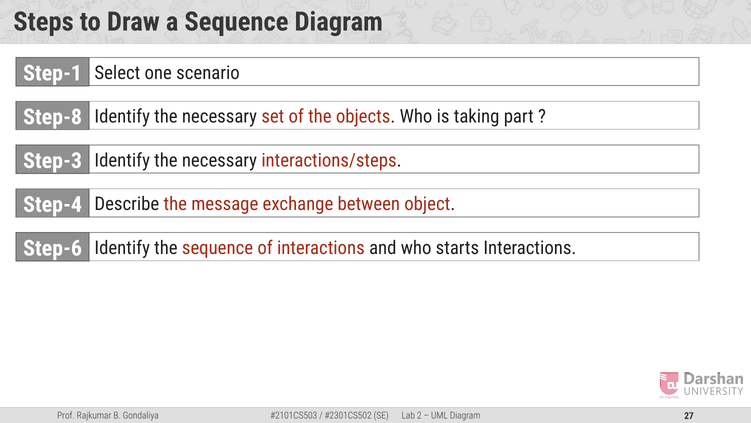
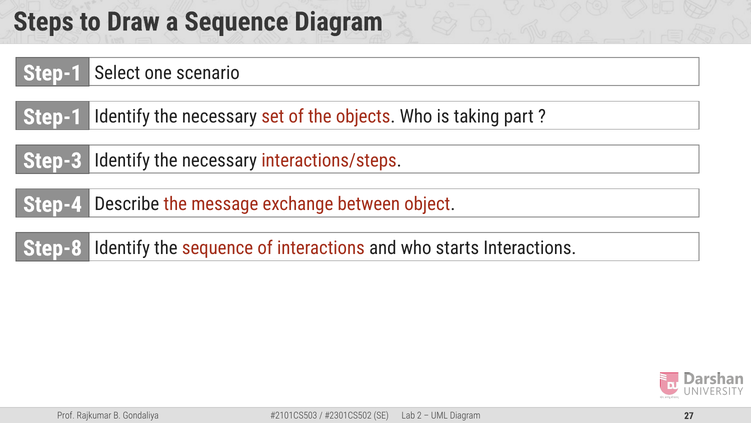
Step-8: Step-8 -> Step-1 (53, 117)
Step-6: Step-6 -> Step-8 (53, 248)
